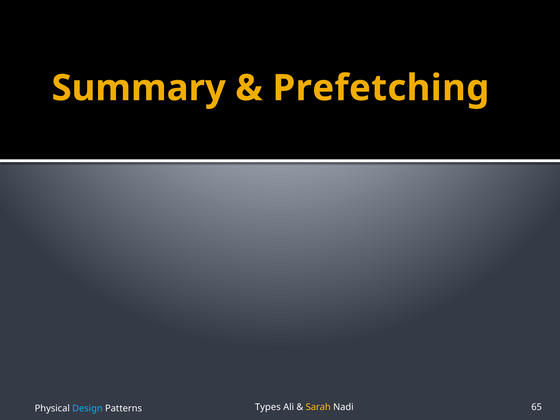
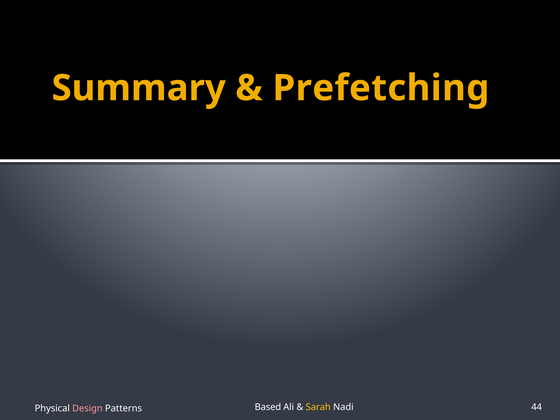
Types: Types -> Based (268, 407)
65: 65 -> 44 (537, 407)
Design colour: light blue -> pink (87, 409)
